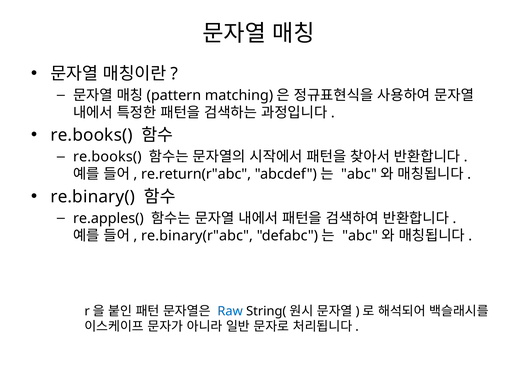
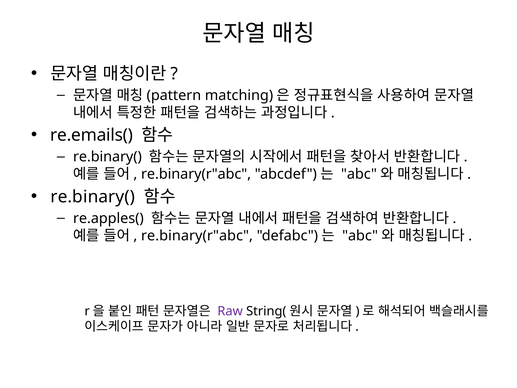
re.books(: re.books( -> re.emails( (92, 135)
re.books(: re.books( -> re.binary( (107, 157)
re.return(r"abc: re.return(r"abc -> re.binary(r"abc (196, 174)
Raw colour: blue -> purple (230, 311)
